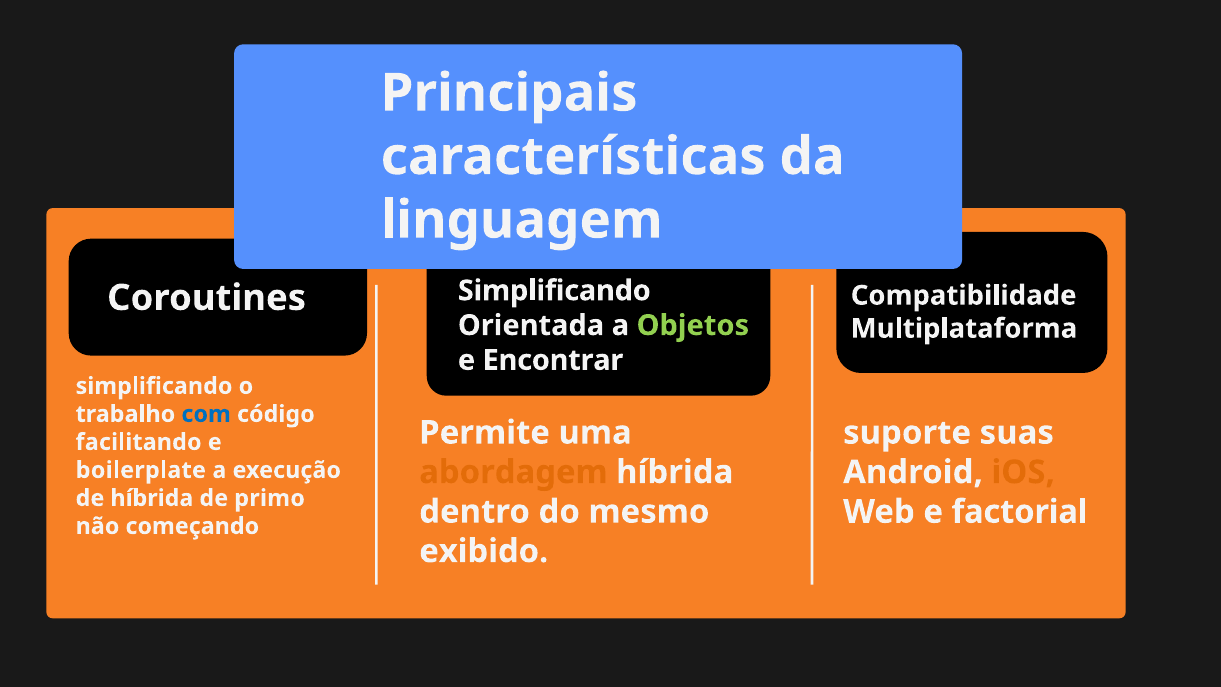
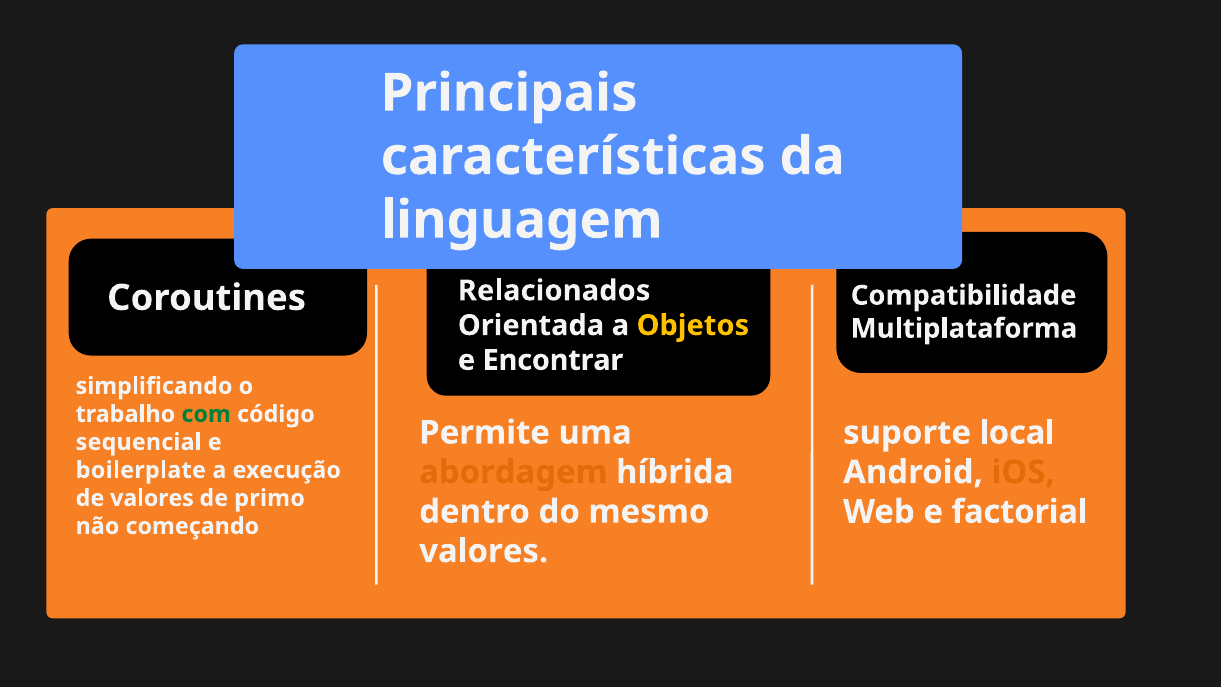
Simplificando: Simplificando -> Relacionados (554, 291)
Objetos colour: light green -> yellow (693, 325)
com colour: blue -> green (206, 414)
suas: suas -> local (1017, 433)
facilitando: facilitando -> sequencial (139, 442)
de híbrida: híbrida -> valores (152, 498)
exibido: exibido -> valores (484, 551)
